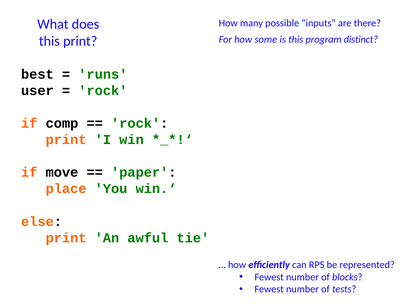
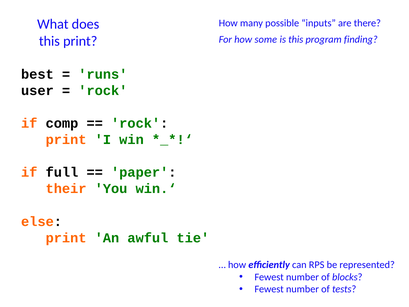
distinct: distinct -> finding (361, 40)
move: move -> full (62, 172)
place: place -> their (66, 189)
